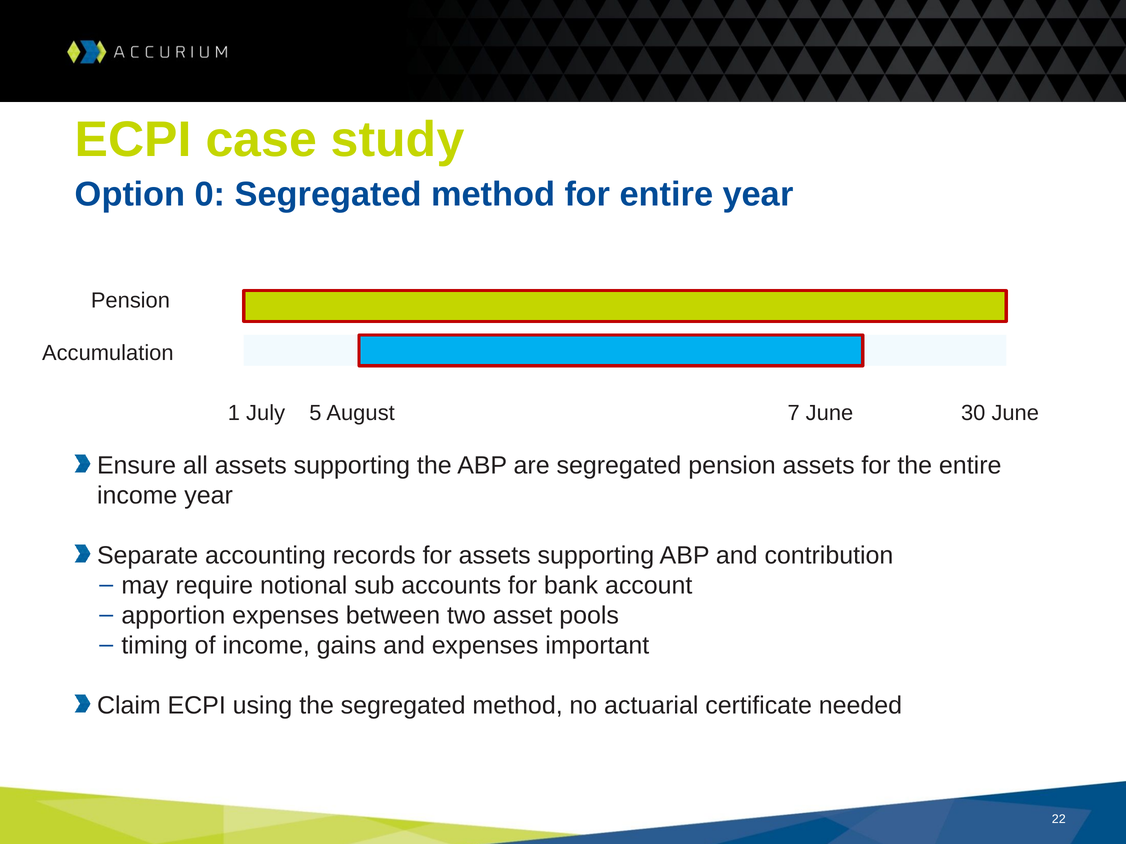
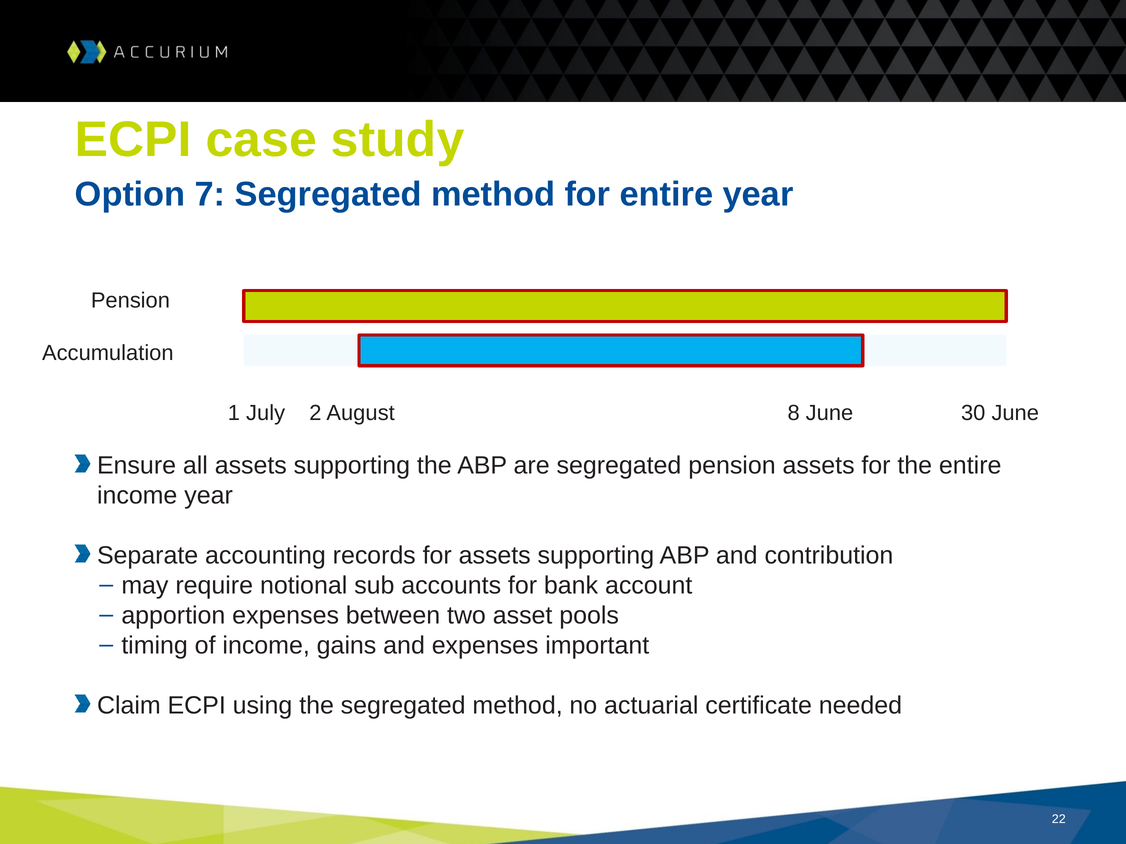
0: 0 -> 7 (210, 195)
5: 5 -> 2 (315, 413)
7: 7 -> 8 (794, 413)
